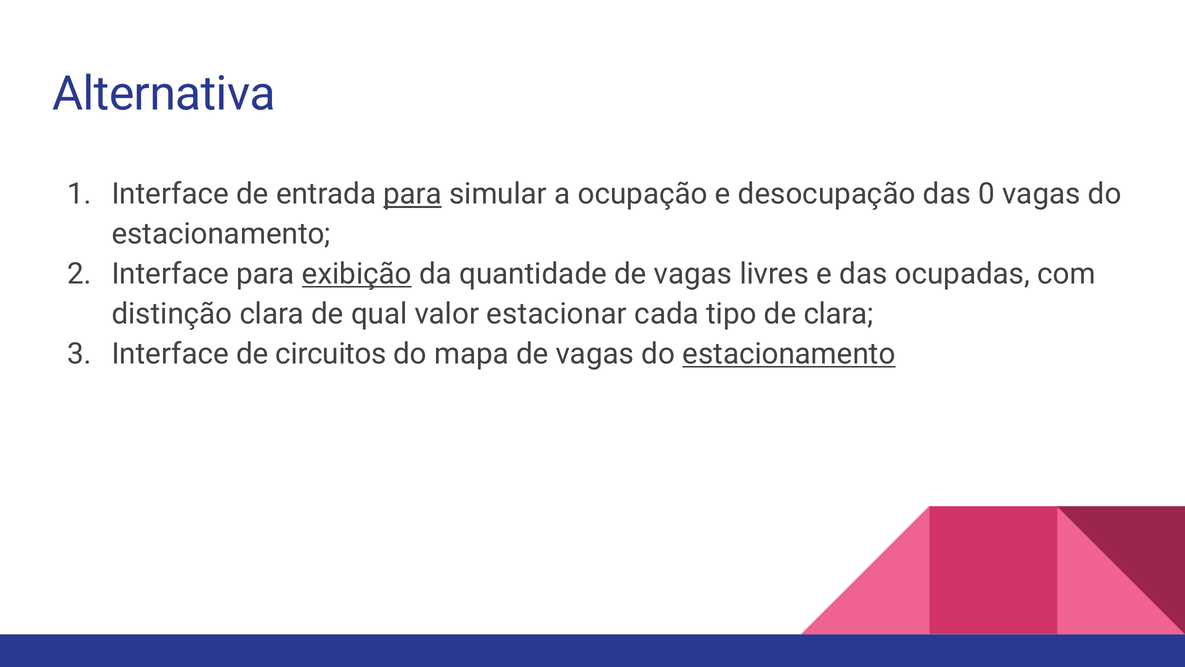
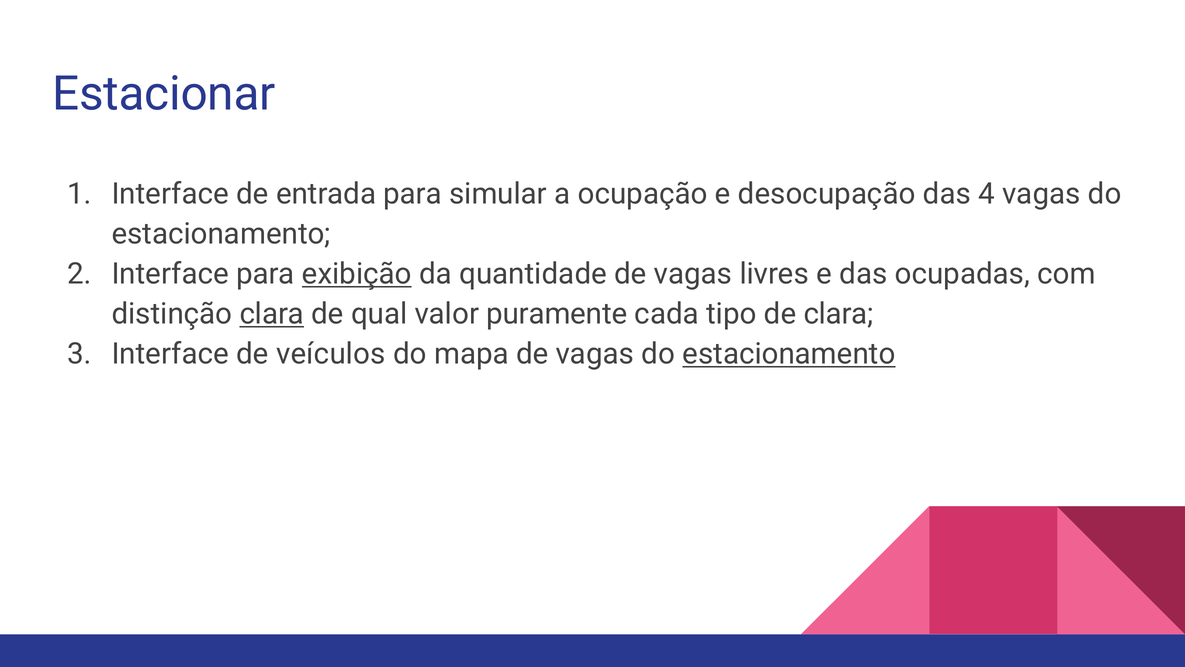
Alternativa: Alternativa -> Estacionar (164, 94)
para underline: present -> none (413, 194)
0: 0 -> 4 (987, 194)
clara underline: none -> present (272, 314)
estacionar: estacionar -> puramente (557, 314)
circuitos: circuitos -> veículos (331, 354)
